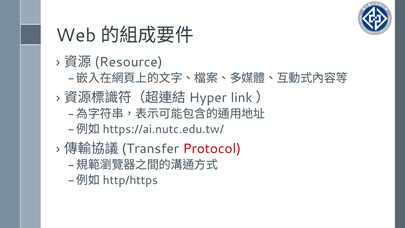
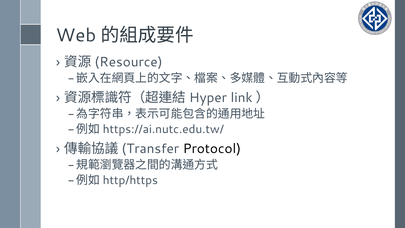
Protocol colour: red -> black (212, 149)
